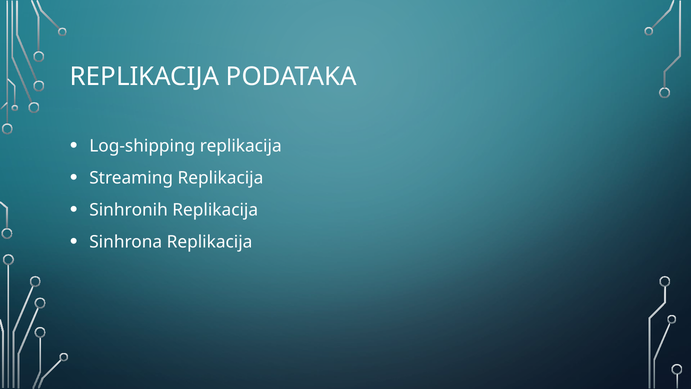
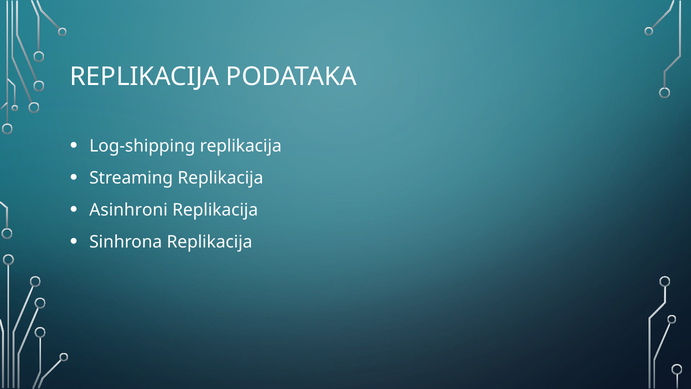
Sinhronih: Sinhronih -> Asinhroni (129, 210)
